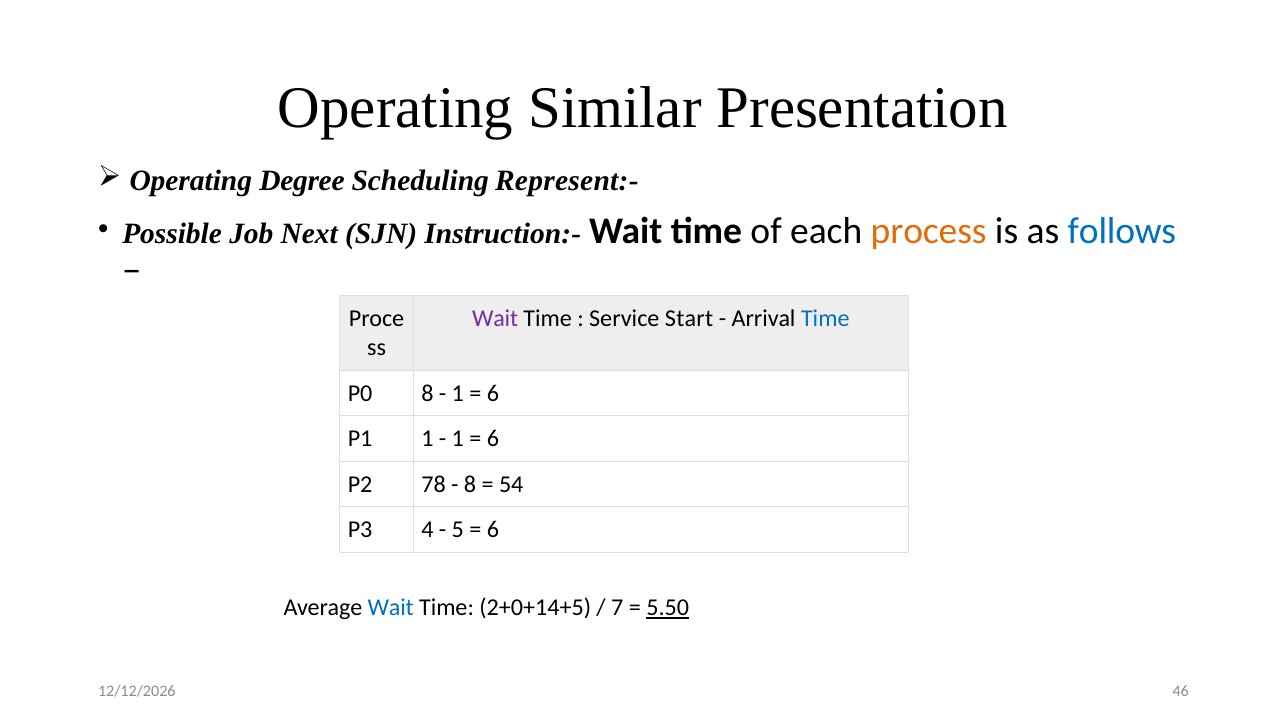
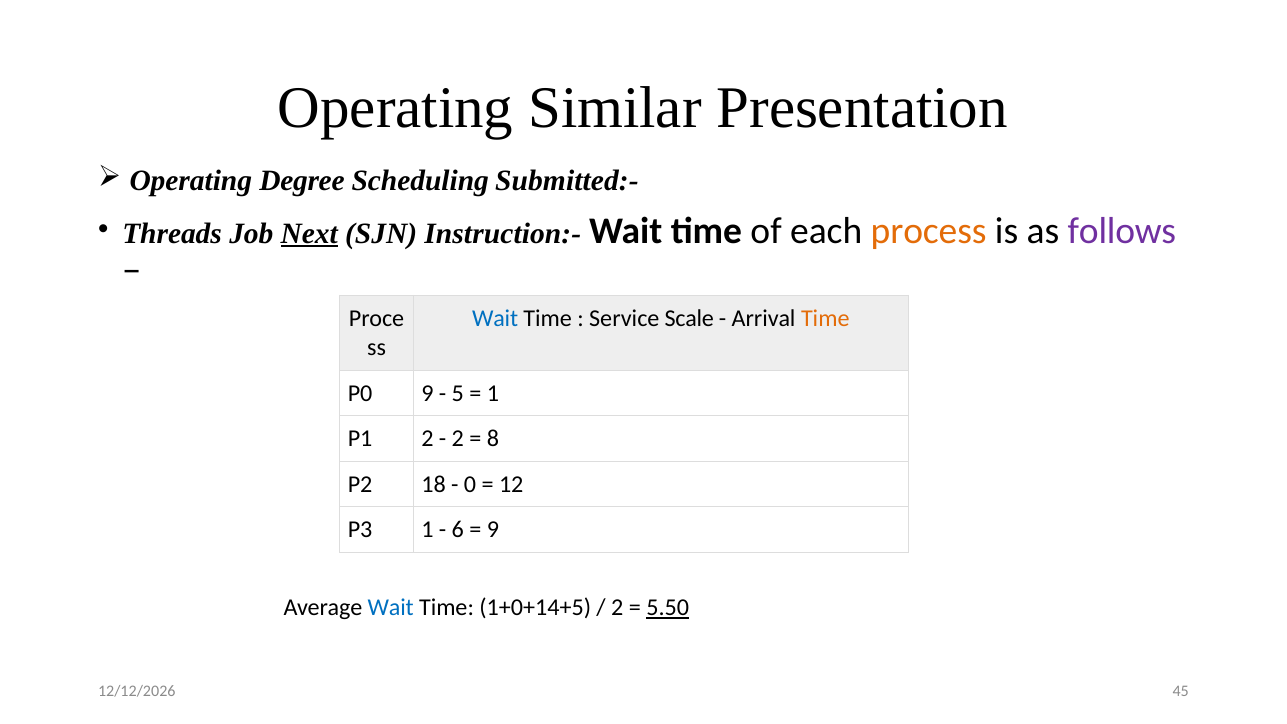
Represent:-: Represent:- -> Submitted:- (567, 181)
Possible: Possible -> Threads (172, 233)
Next underline: none -> present (309, 233)
follows colour: blue -> purple (1122, 231)
Wait colour: purple -> blue (495, 318)
Start: Start -> Scale (689, 318)
Time colour: blue -> orange (825, 318)
P0 8: 8 -> 9 (427, 393)
1: 1 -> 5 (458, 393)
6: 6 -> 1 (493, 393)
P1 1: 1 -> 2 (427, 439)
1: 1 -> 2 (458, 439)
6: 6 -> 8 (493, 439)
78: 78 -> 18 (434, 484)
8: 8 -> 0 (470, 484)
54: 54 -> 12 (511, 484)
P3 4: 4 -> 1 (427, 530)
5: 5 -> 6 (458, 530)
6: 6 -> 9 (493, 530)
2+0+14+5: 2+0+14+5 -> 1+0+14+5 (535, 608)
7: 7 -> 2 (617, 608)
46: 46 -> 45 (1181, 691)
